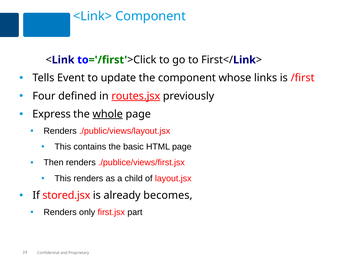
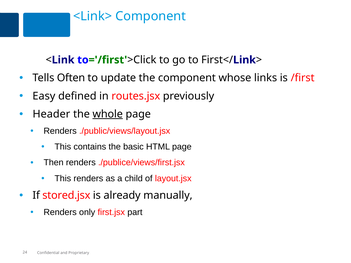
Event: Event -> Often (71, 78)
Four: Four -> Easy (44, 96)
routes.jsx underline: present -> none (136, 96)
Express: Express -> Header (51, 114)
becomes: becomes -> manually (168, 196)
